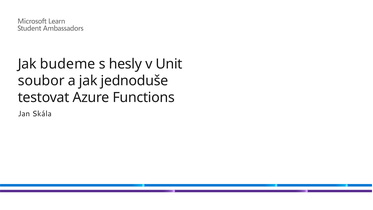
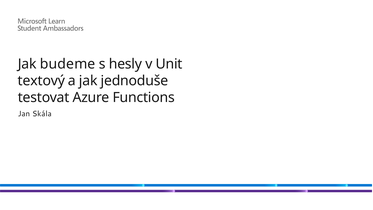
soubor: soubor -> textový (41, 81)
